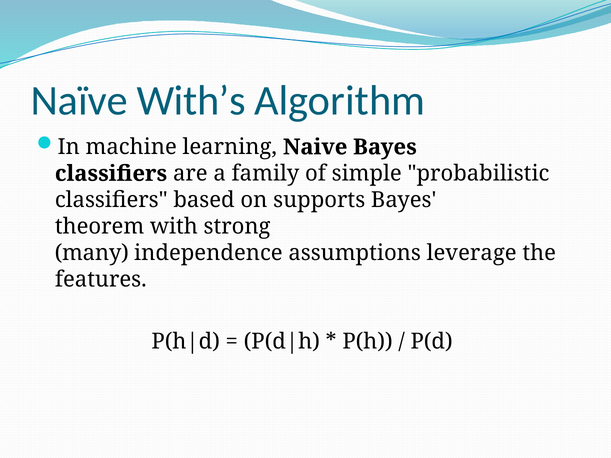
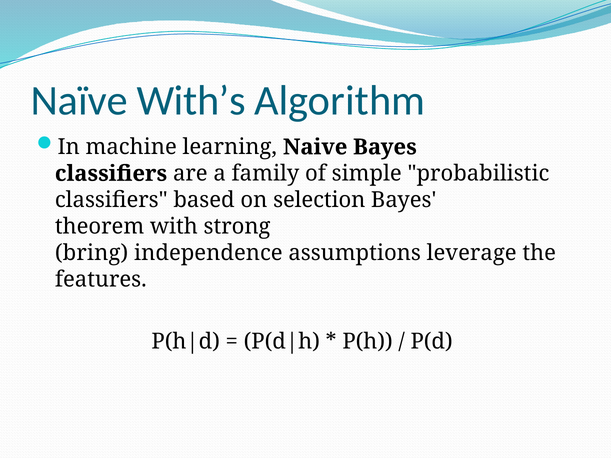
supports: supports -> selection (319, 200)
many: many -> bring (92, 253)
